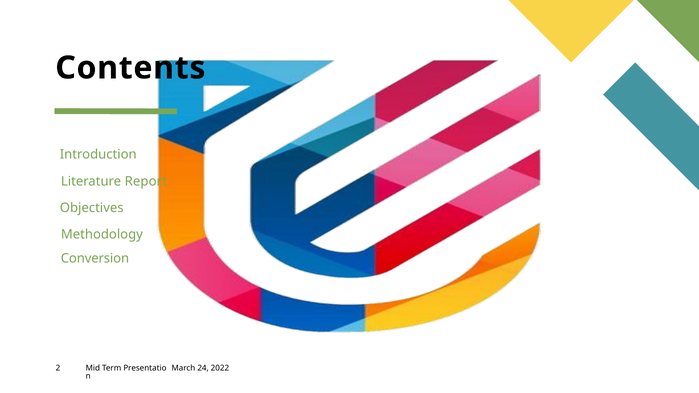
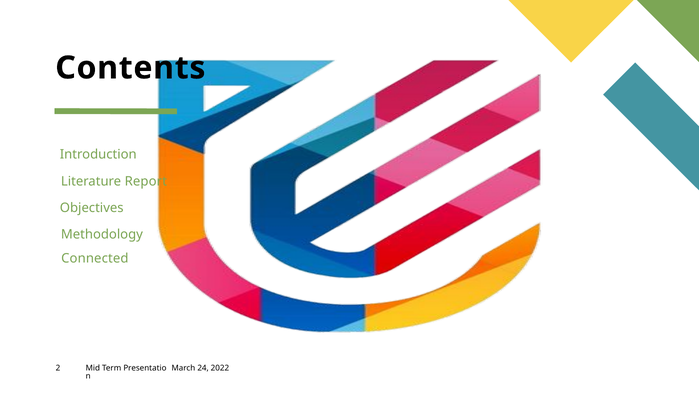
Conversion: Conversion -> Connected (95, 258)
